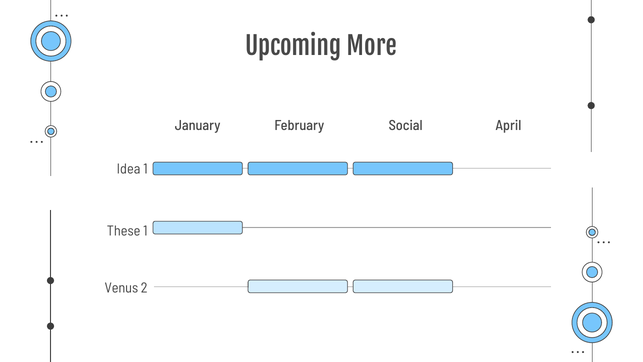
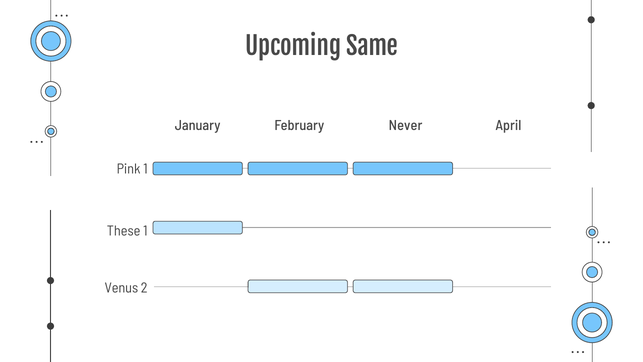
More: More -> Same (372, 47)
Social: Social -> Never (406, 125)
Idea: Idea -> Pink (129, 169)
